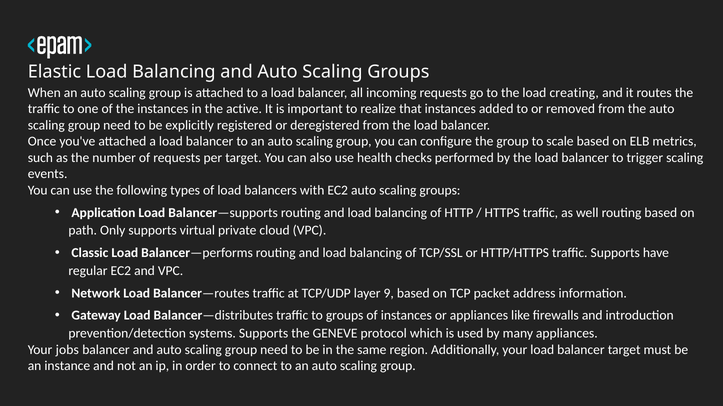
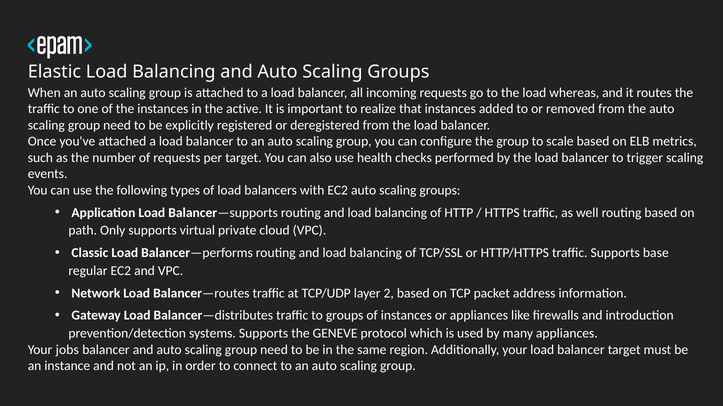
creating: creating -> whereas (574, 93)
have: have -> base (656, 253)
9: 9 -> 2 (389, 294)
